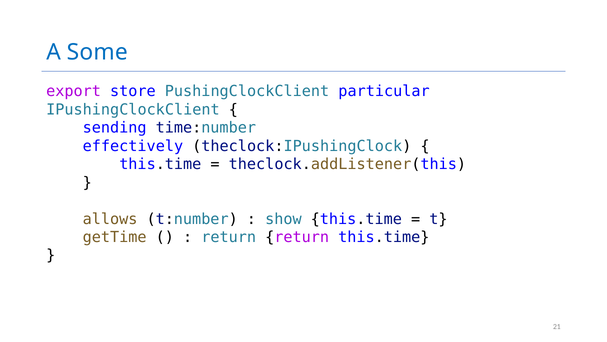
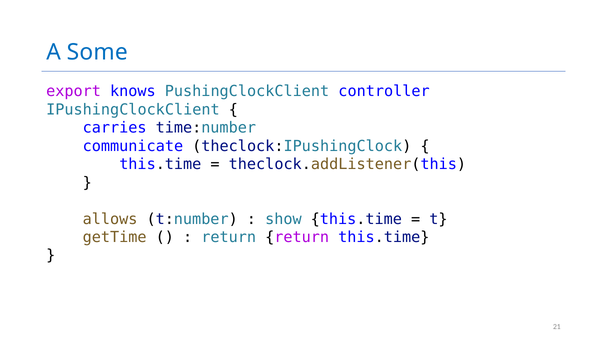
store: store -> knows (133, 91)
particular: particular -> controller (384, 91)
sending: sending -> carries (115, 128)
effectively: effectively -> communicate (133, 146)
